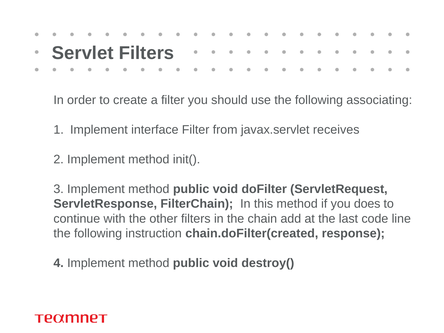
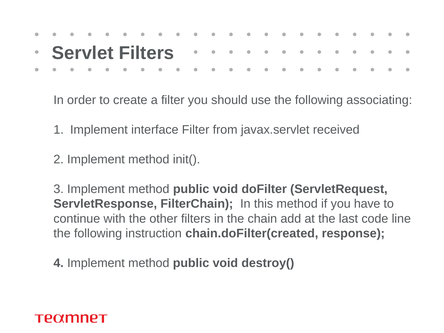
receives: receives -> received (336, 130)
does: does -> have (367, 204)
